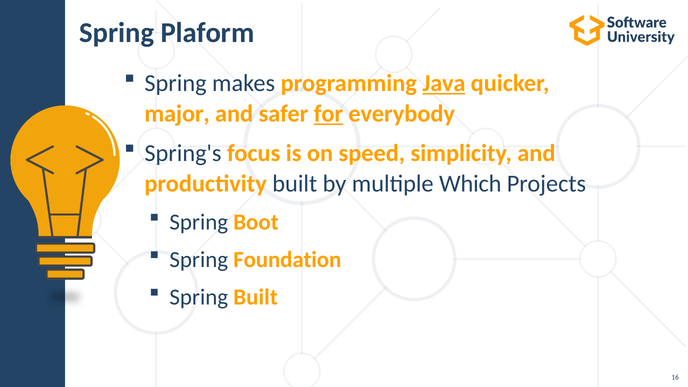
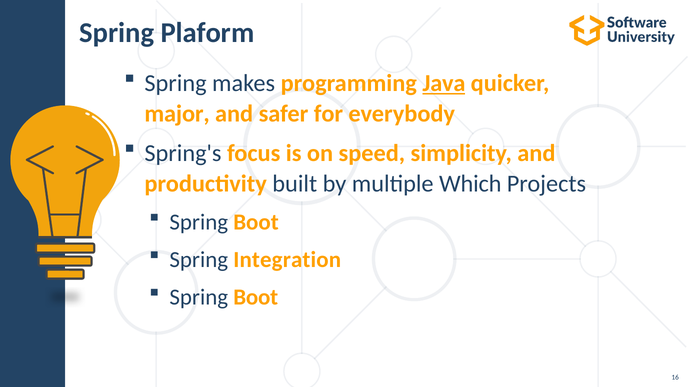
for underline: present -> none (328, 114)
Foundation: Foundation -> Integration (287, 259)
Built: Built -> Boot (256, 297)
